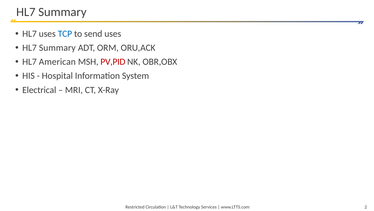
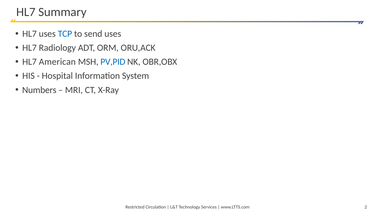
Summary: Summary -> Radiology (57, 48)
PV,PID colour: red -> blue (113, 62)
Electrical: Electrical -> Numbers (39, 90)
